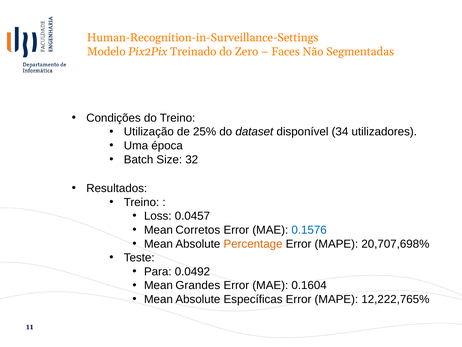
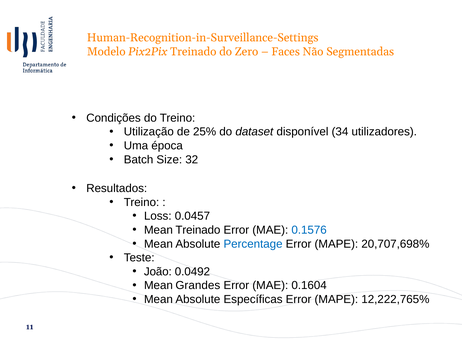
Mean Corretos: Corretos -> Treinado (198, 230)
Percentage colour: orange -> blue (253, 244)
Para: Para -> João (158, 271)
